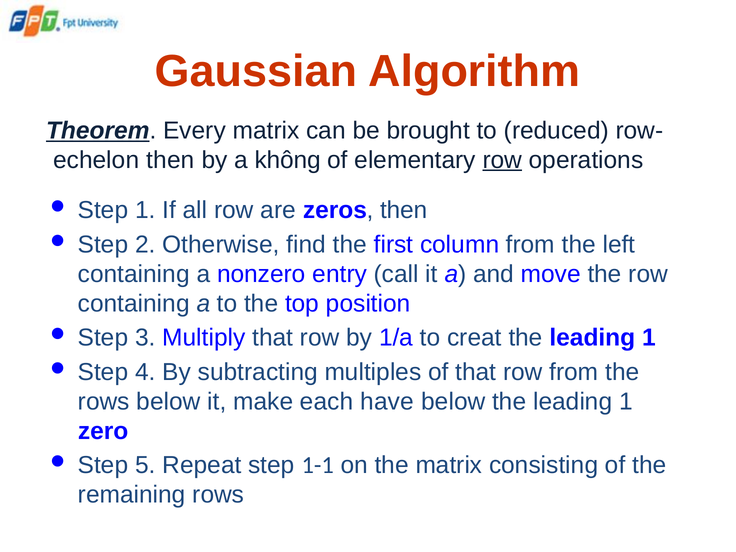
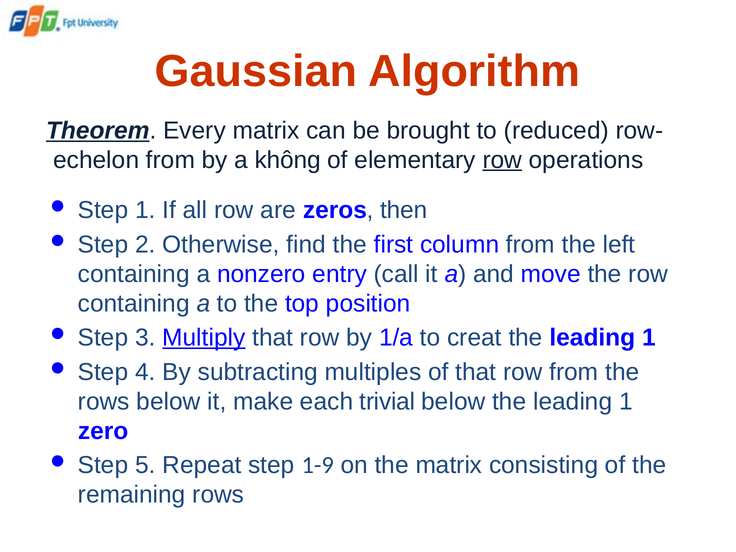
then: then -> from (170, 160)
Multiply underline: none -> present (204, 338)
have: have -> trivial (387, 402)
1-1: 1-1 -> 1-9 (318, 465)
